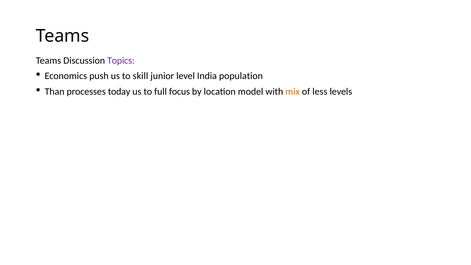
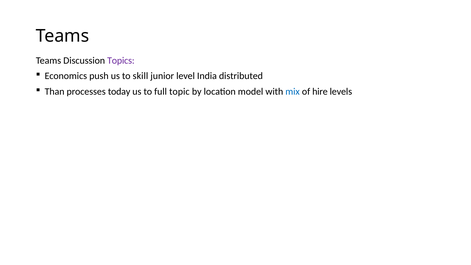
population: population -> distributed (241, 76)
focus: focus -> topic (179, 92)
mix colour: orange -> blue (293, 92)
less: less -> hire (320, 92)
